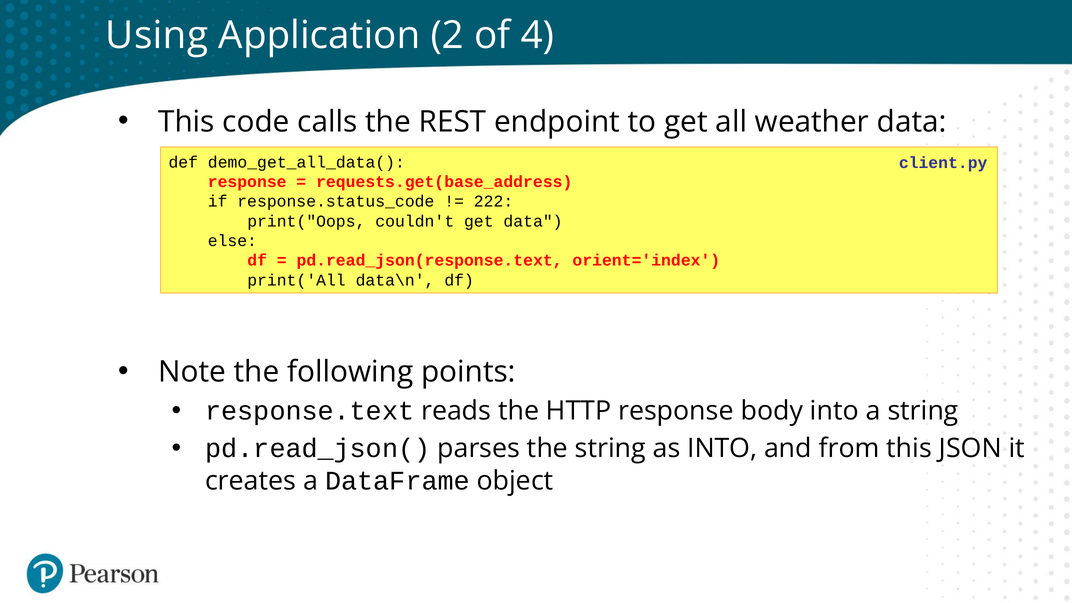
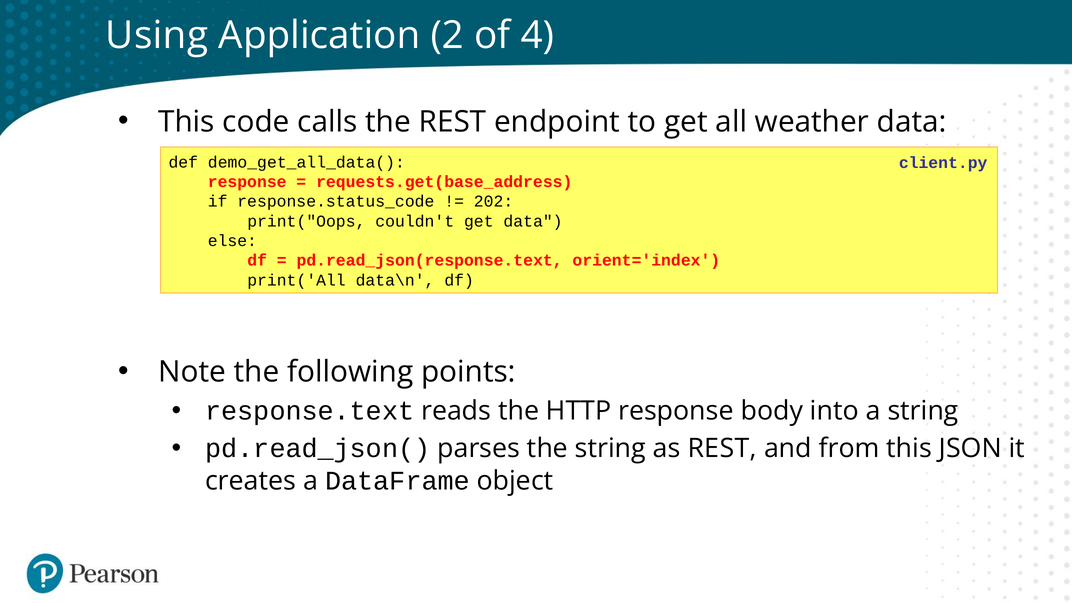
222: 222 -> 202 (494, 201)
as INTO: INTO -> REST (722, 449)
